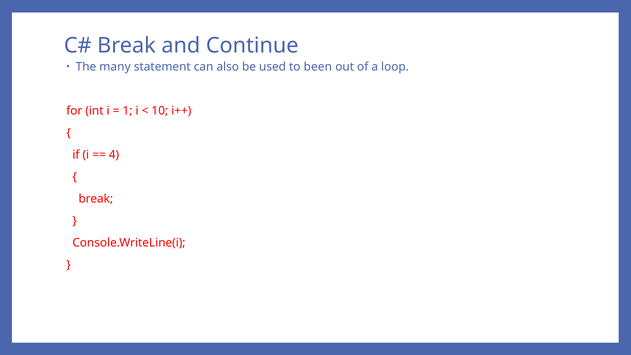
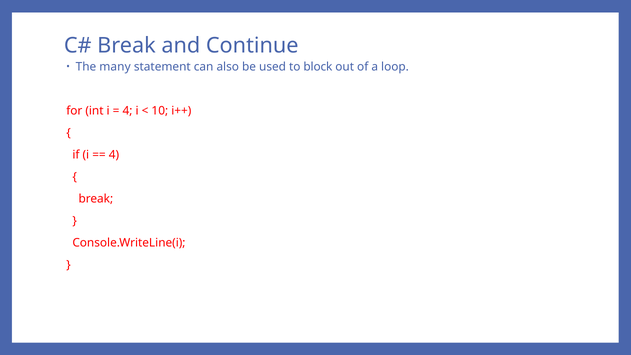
been: been -> block (318, 67)
1: 1 -> 4 (128, 111)
